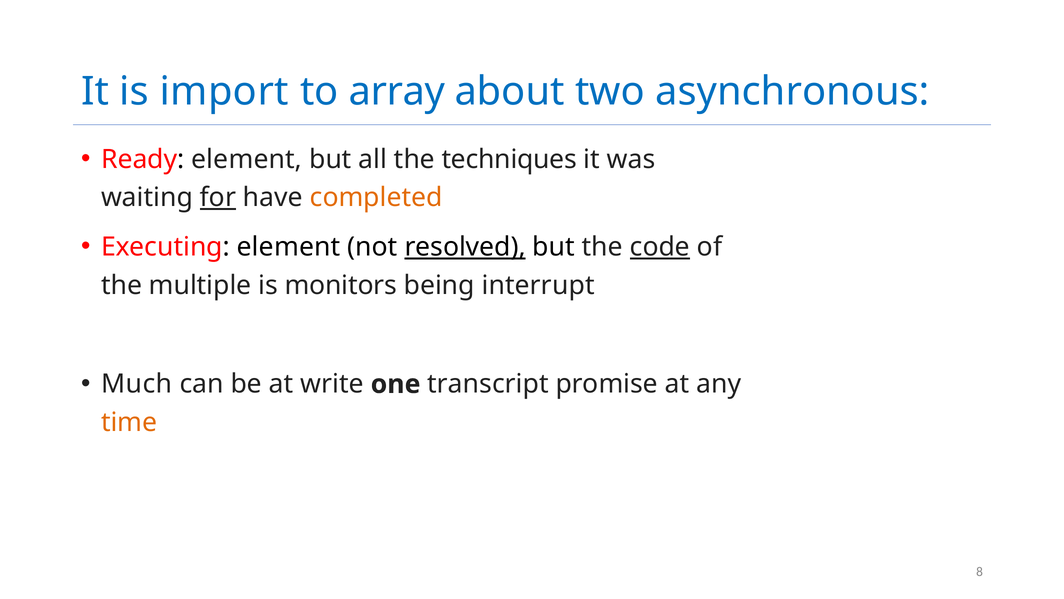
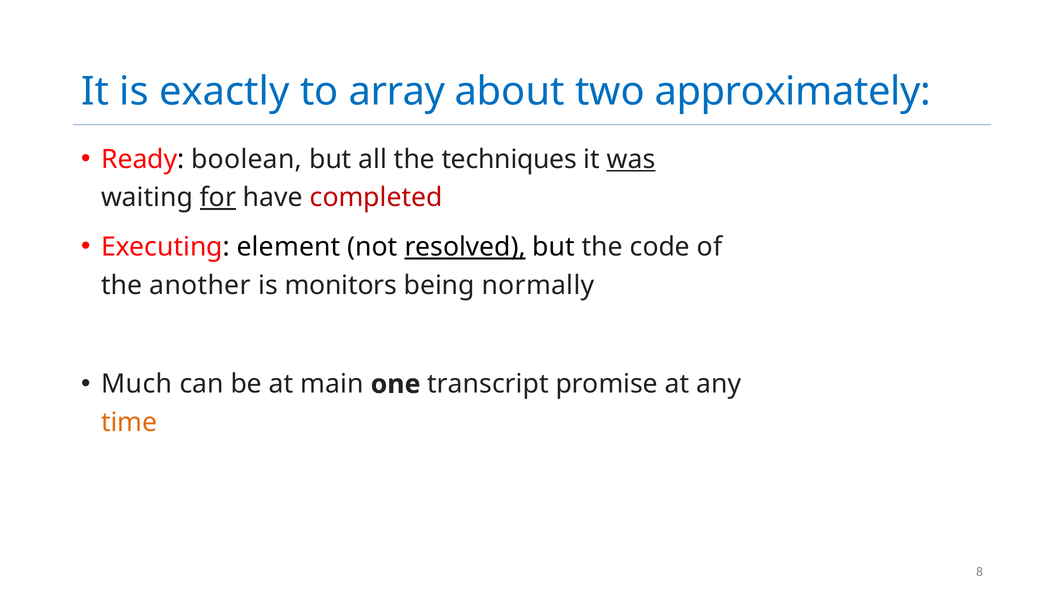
import: import -> exactly (224, 91)
asynchronous: asynchronous -> approximately (793, 91)
Ready element: element -> boolean (247, 159)
was underline: none -> present (631, 159)
completed colour: orange -> red (376, 197)
code underline: present -> none (660, 247)
multiple: multiple -> another (200, 285)
interrupt: interrupt -> normally (538, 285)
write: write -> main (332, 384)
